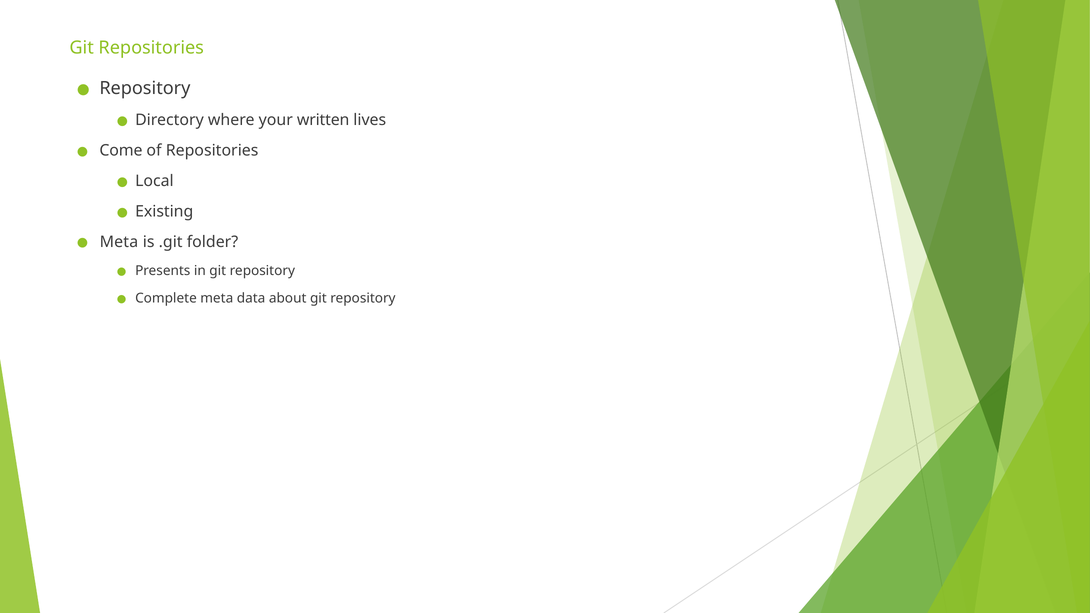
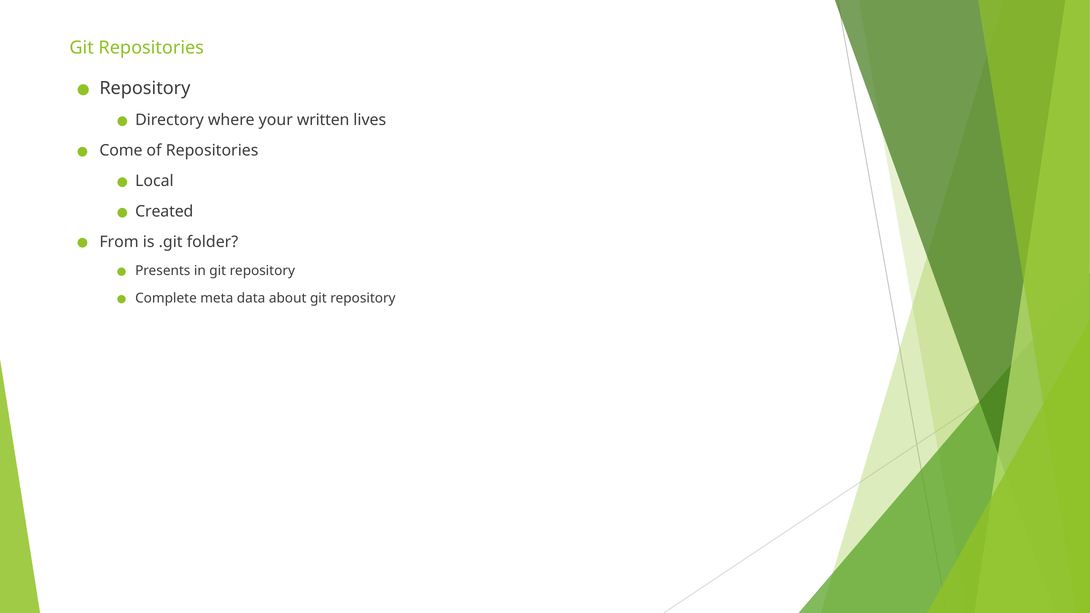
Existing: Existing -> Created (164, 211)
Meta: Meta -> From (119, 242)
